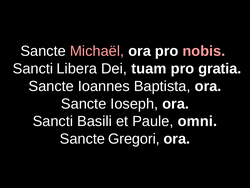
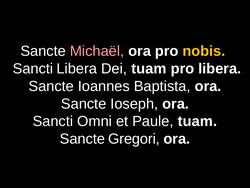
nobis colour: pink -> yellow (204, 51)
pro gratia: gratia -> libera (220, 69)
Basili: Basili -> Omni (95, 121)
Paule omni: omni -> tuam (197, 121)
